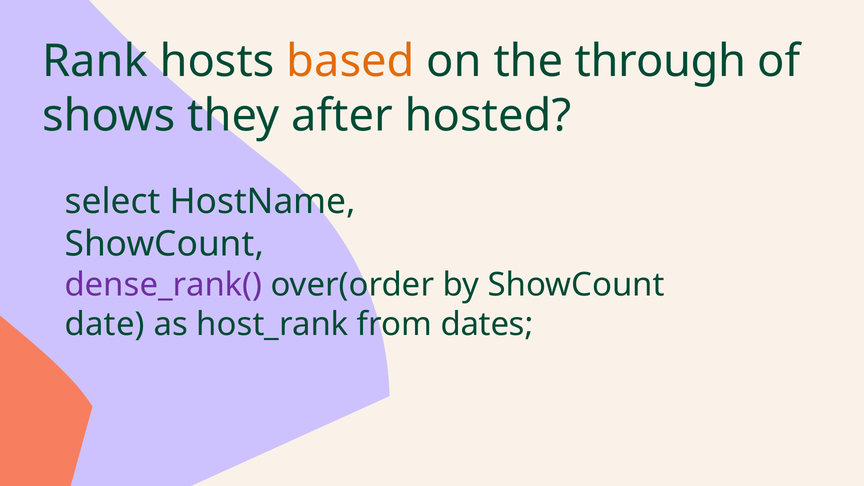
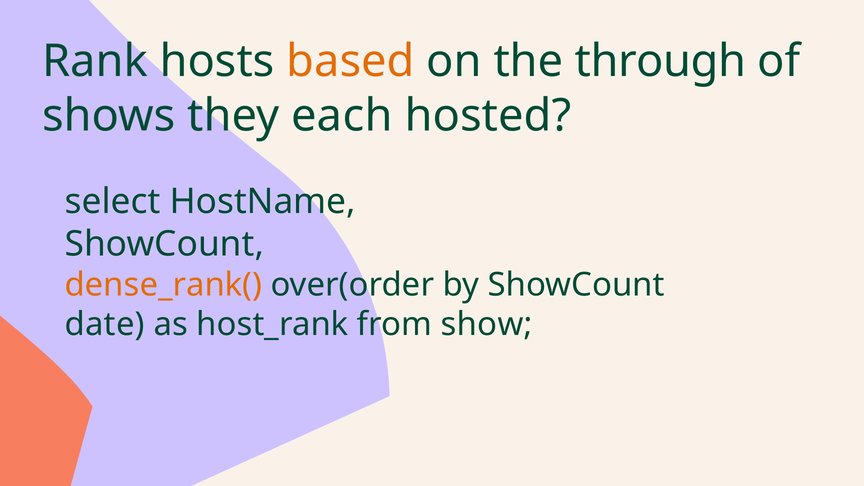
after: after -> each (342, 116)
dense_rank( colour: purple -> orange (163, 285)
dates: dates -> show (487, 324)
